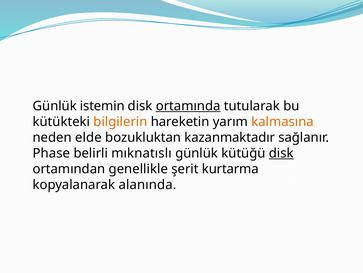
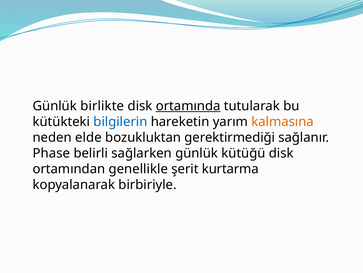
istemin: istemin -> birlikte (102, 106)
bilgilerin colour: orange -> blue (120, 121)
kazanmaktadır: kazanmaktadır -> gerektirmediği (230, 137)
mıknatıslı: mıknatıslı -> sağlarken (142, 153)
disk underline: present -> none (281, 153)
alanında: alanında -> birbiriyle (148, 184)
